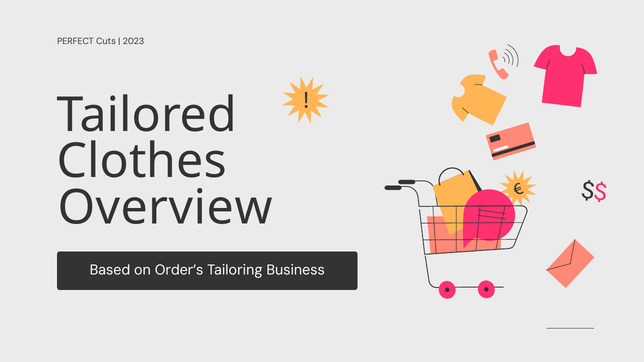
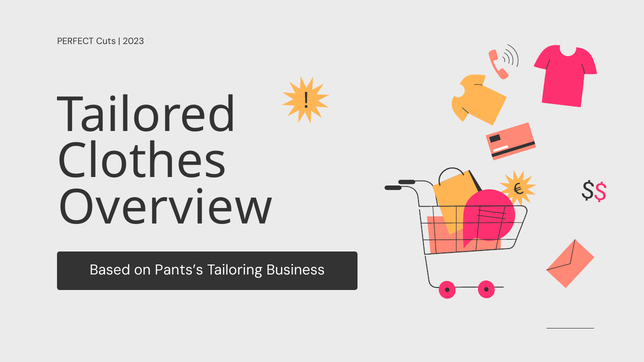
Order’s: Order’s -> Pants’s (179, 270)
